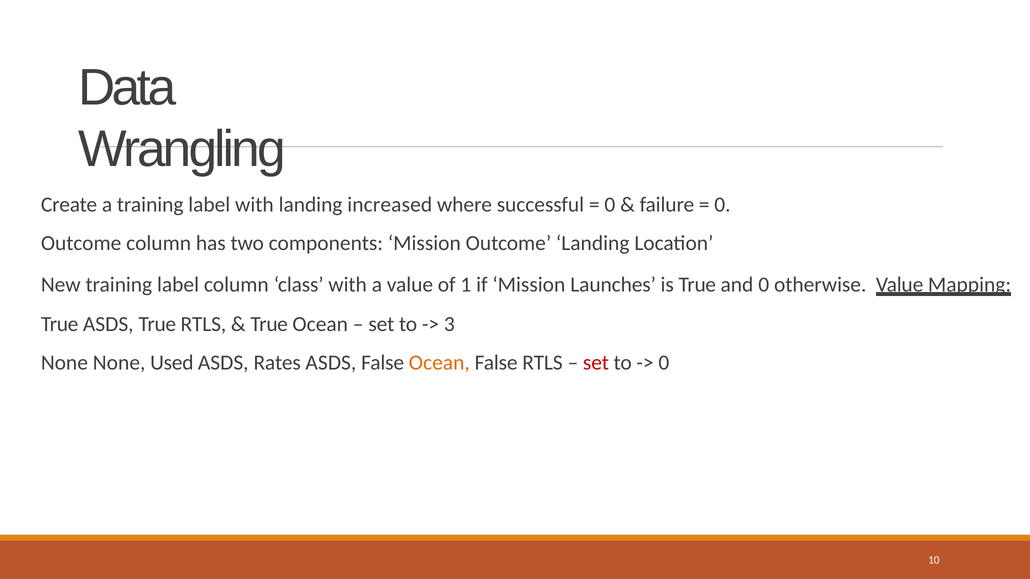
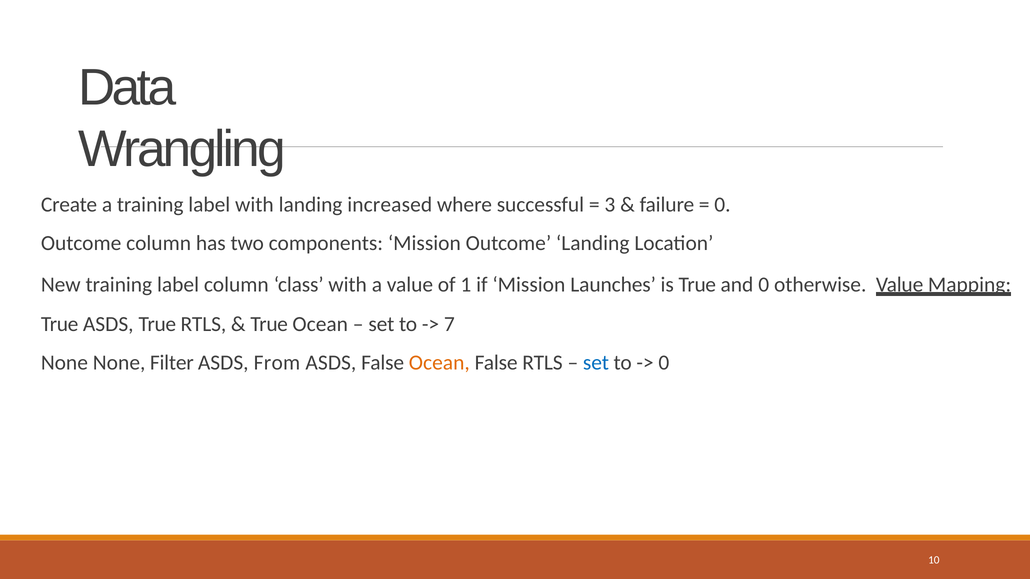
0: 0 -> 3 (610, 205)
3: 3 -> 7 (449, 324)
Used: Used -> Filter (172, 363)
Rates: Rates -> From (277, 363)
set colour: red -> blue (596, 363)
